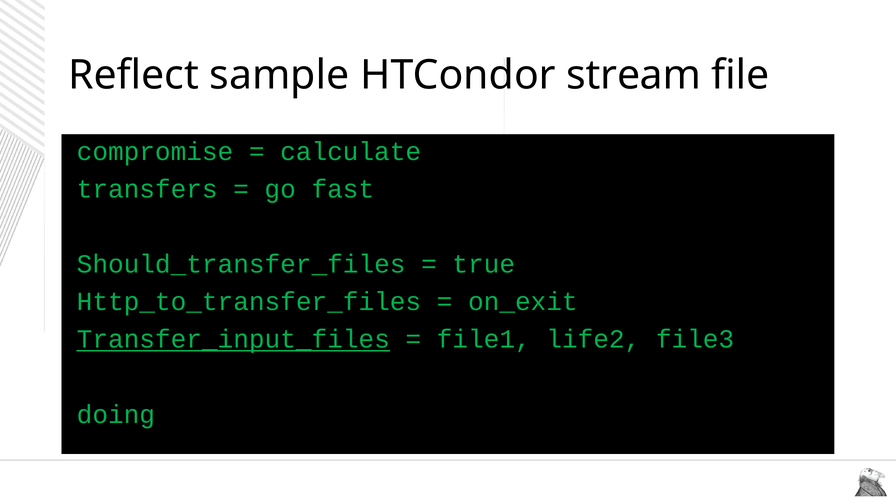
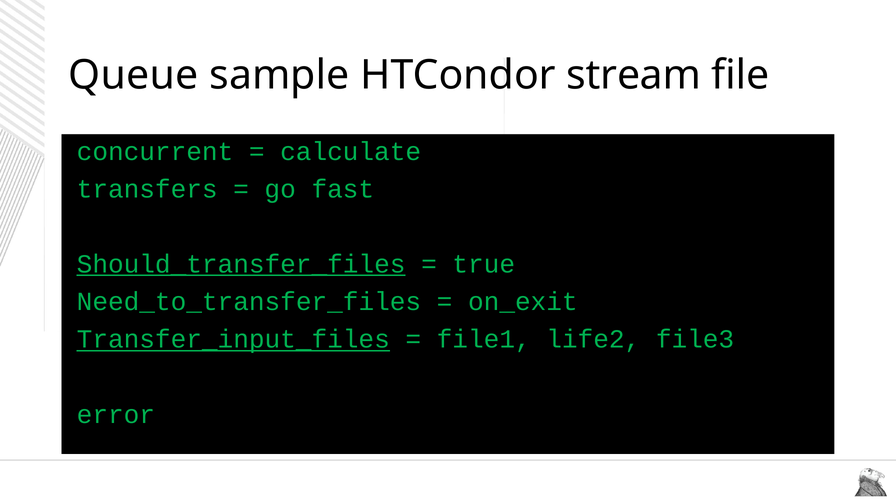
Reflect: Reflect -> Queue (133, 75)
compromise: compromise -> concurrent (155, 151)
Should_transfer_files underline: none -> present (241, 264)
Http_to_transfer_files: Http_to_transfer_files -> Need_to_transfer_files (249, 302)
doing: doing -> error (116, 414)
